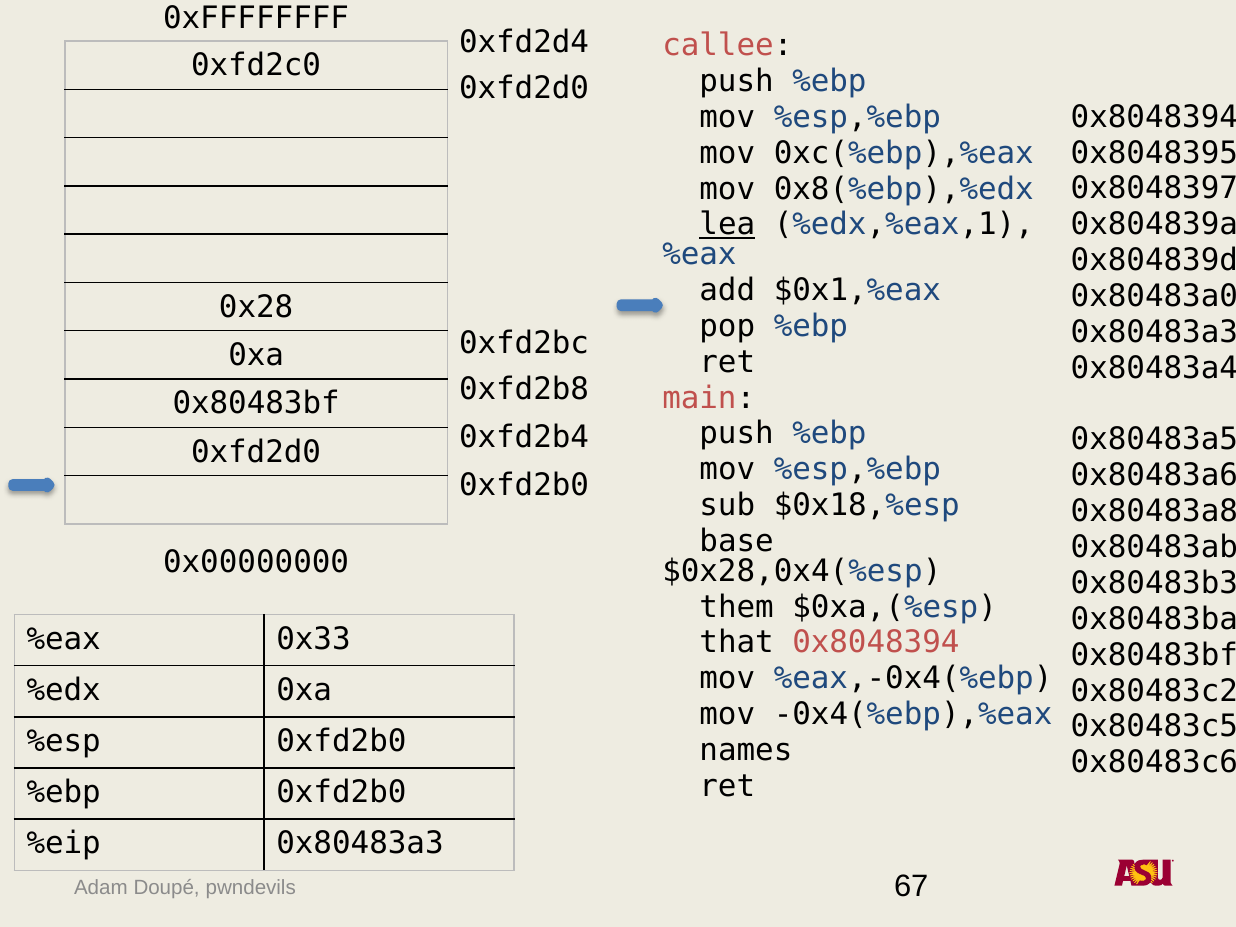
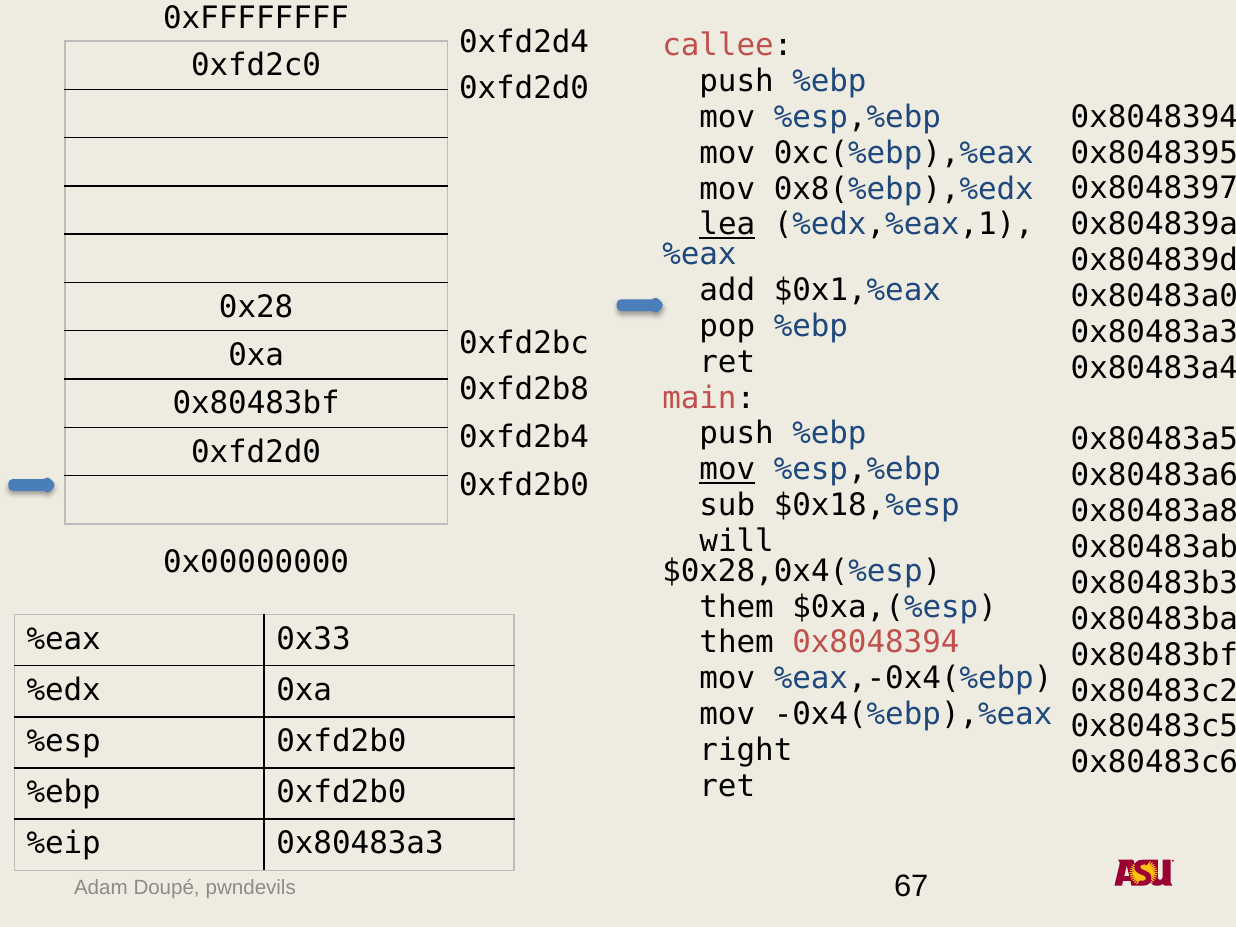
mov underline: none -> present (727, 470)
base: base -> will (737, 541)
that: that -> them (737, 643)
names: names -> right (746, 750)
